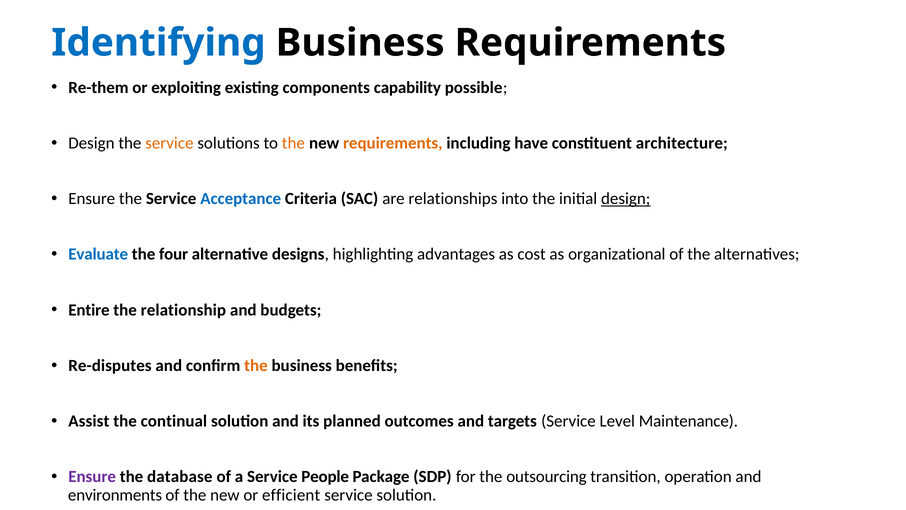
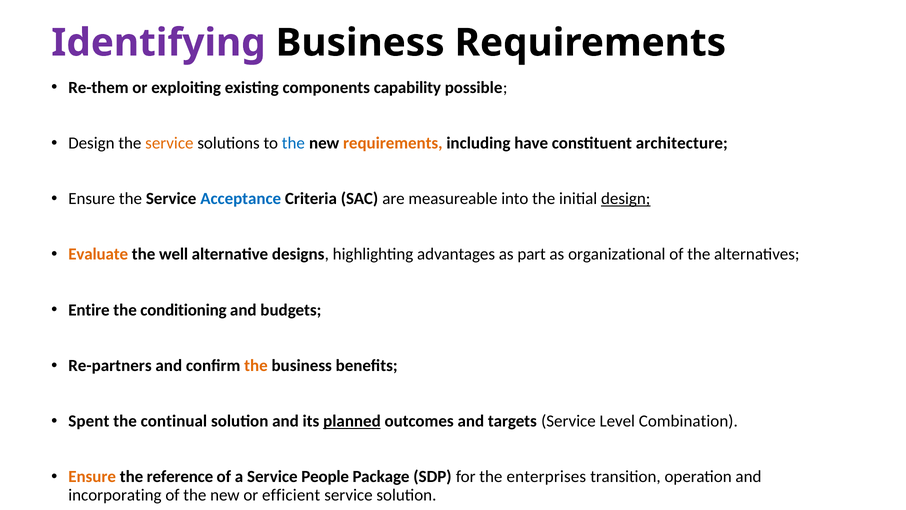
Identifying colour: blue -> purple (158, 43)
the colour: orange -> blue (293, 143)
relationships: relationships -> measureable (453, 199)
Evaluate colour: blue -> orange (98, 254)
four: four -> well (174, 254)
cost: cost -> part (532, 254)
relationship: relationship -> conditioning (184, 310)
Re-disputes: Re-disputes -> Re-partners (110, 365)
Assist: Assist -> Spent (89, 421)
planned underline: none -> present (352, 421)
Maintenance: Maintenance -> Combination (688, 421)
Ensure colour: purple -> orange (92, 476)
database: database -> reference (180, 476)
outsourcing: outsourcing -> enterprises (546, 476)
environments: environments -> incorporating (115, 495)
